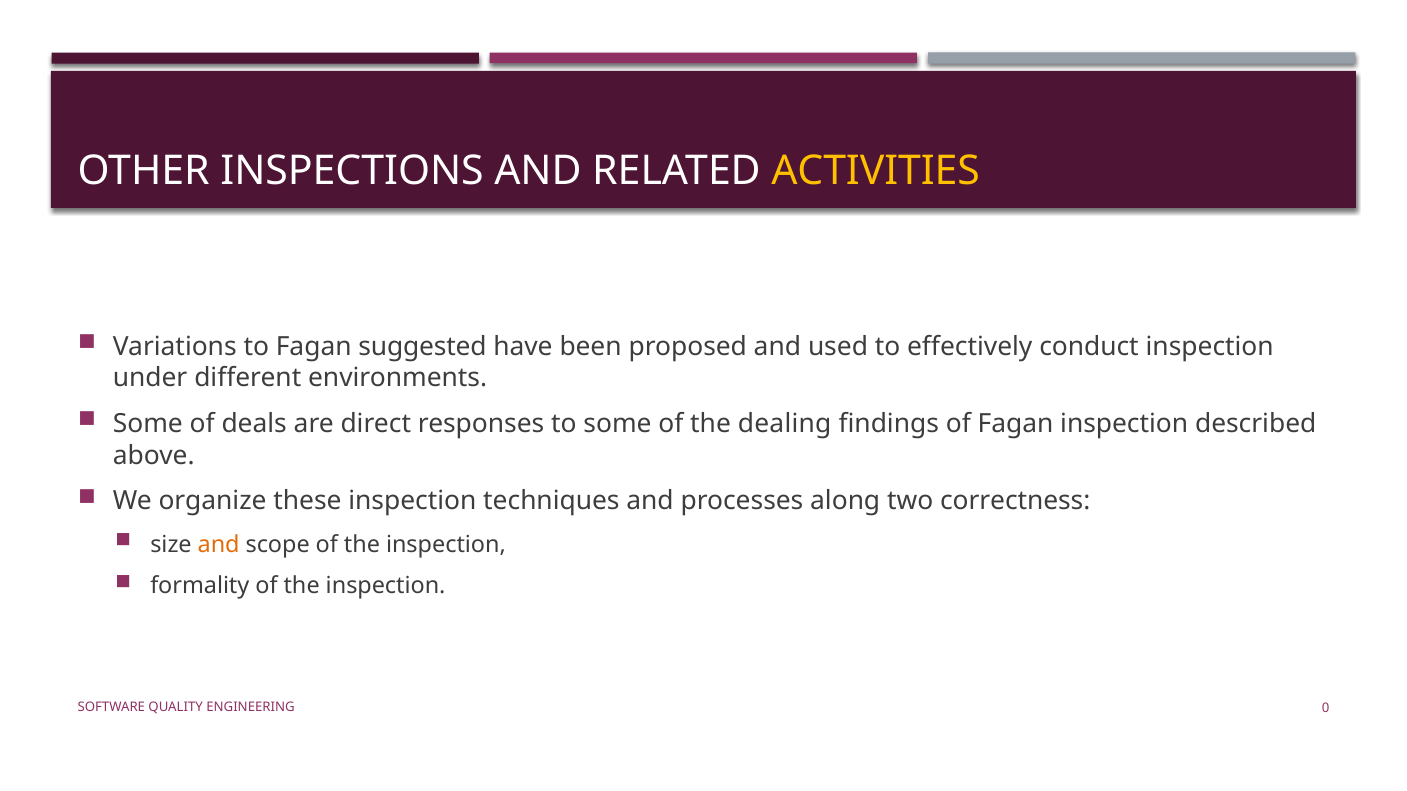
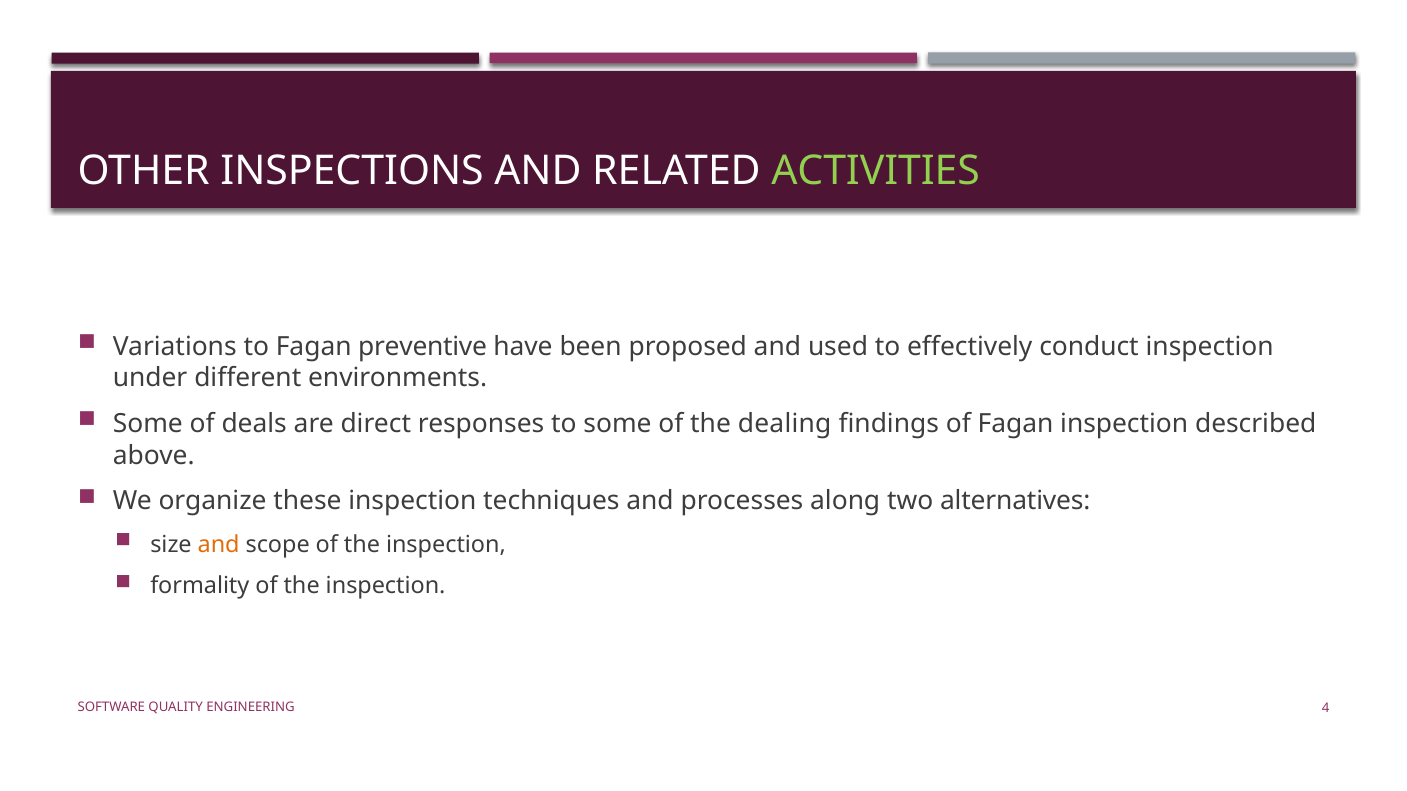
ACTIVITIES colour: yellow -> light green (876, 171)
suggested: suggested -> preventive (423, 347)
correctness: correctness -> alternatives (1015, 501)
0: 0 -> 4 (1326, 708)
